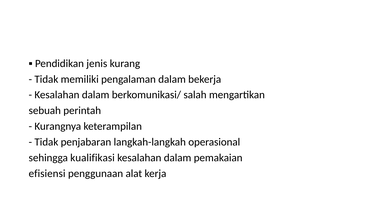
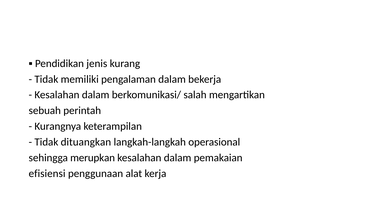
penjabaran: penjabaran -> dituangkan (86, 142)
kualifikasi: kualifikasi -> merupkan (93, 158)
